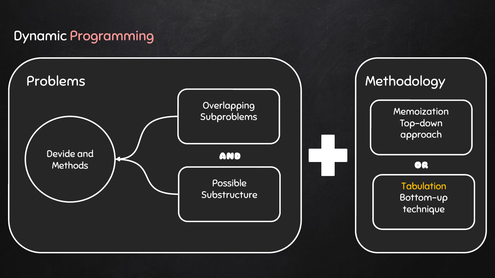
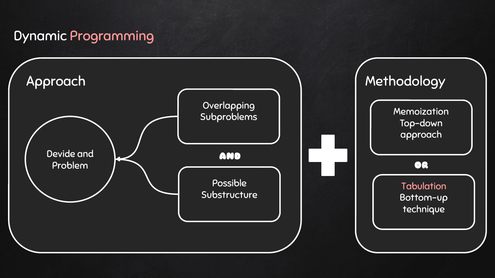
Problems: Problems -> Approach (56, 81)
Methods: Methods -> Problem (70, 166)
Tabulation colour: yellow -> pink (424, 187)
